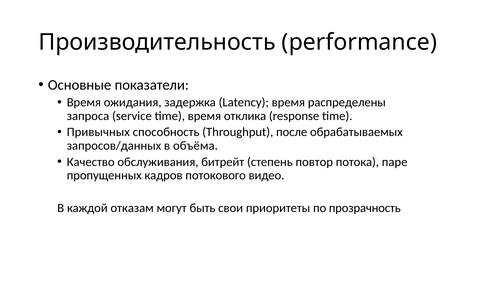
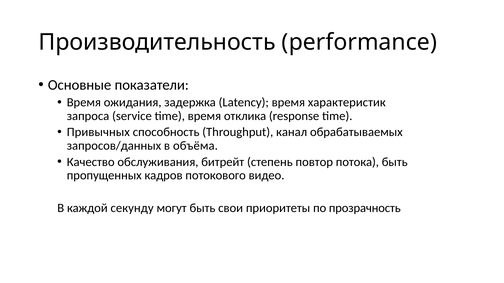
распределены: распределены -> характеристик (347, 103)
после: после -> канал (292, 132)
потока паре: паре -> быть (395, 162)
отказам: отказам -> секунду (132, 208)
